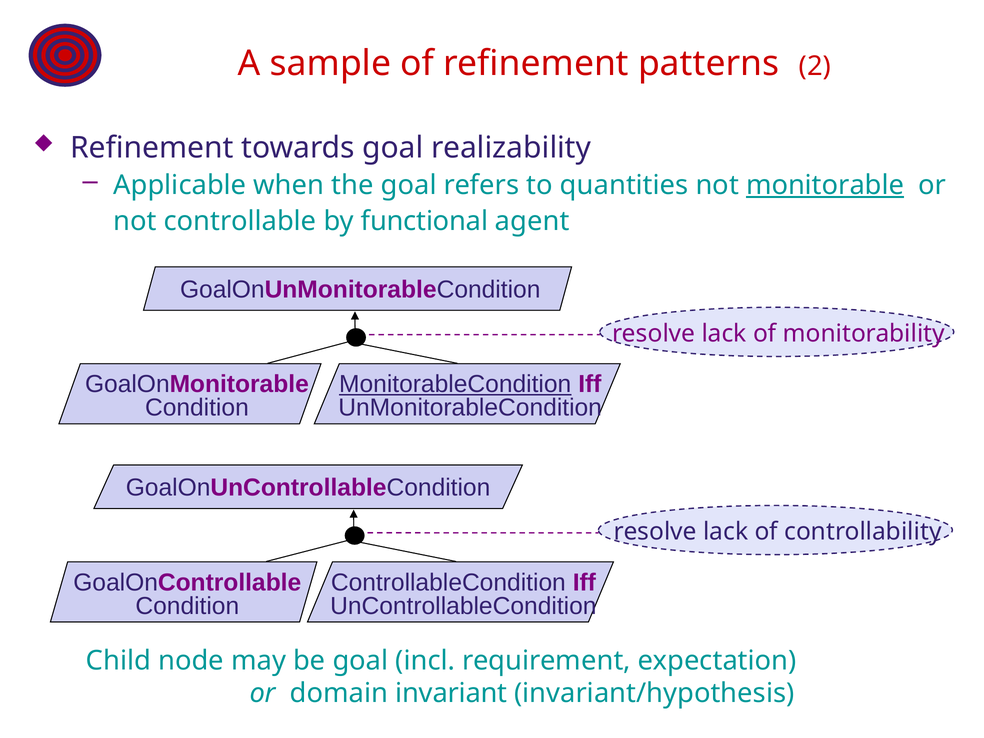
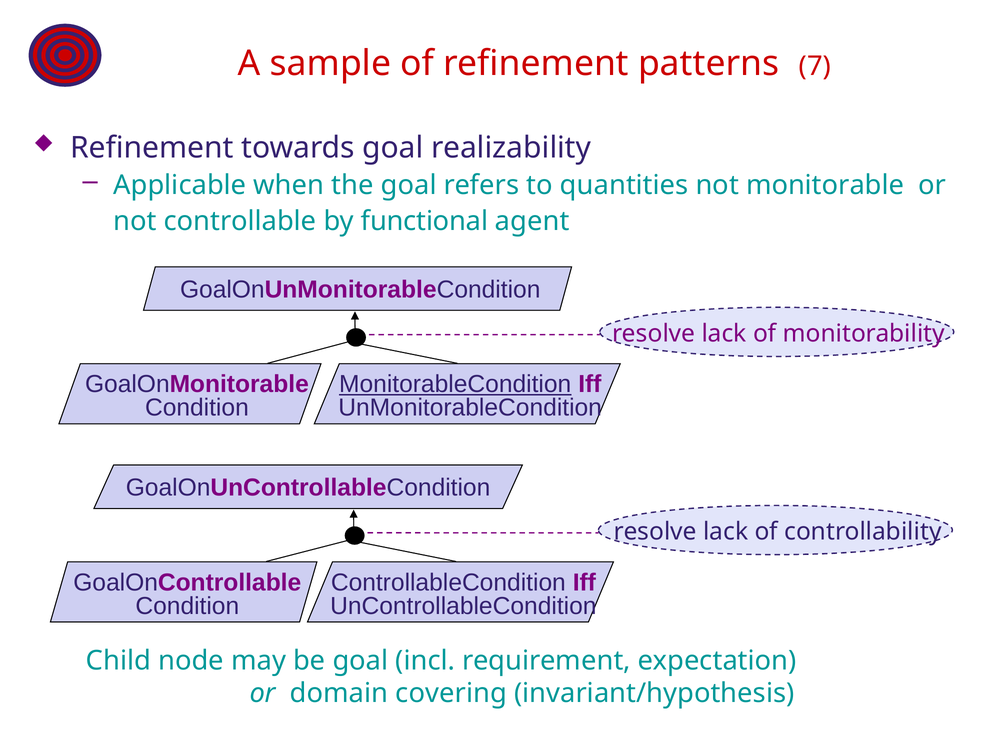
2: 2 -> 7 (815, 66)
monitorable underline: present -> none (825, 185)
invariant: invariant -> covering (451, 693)
